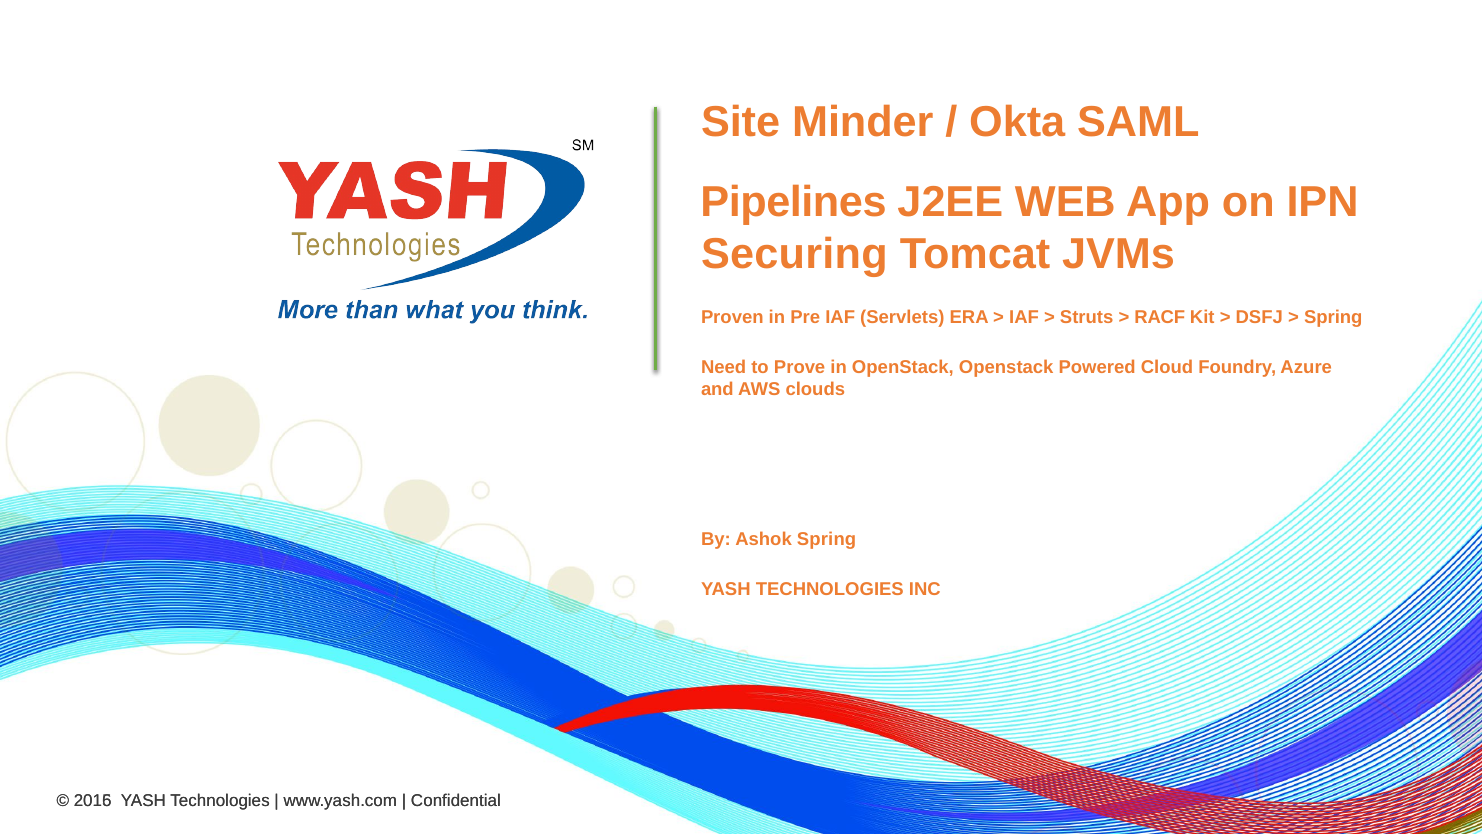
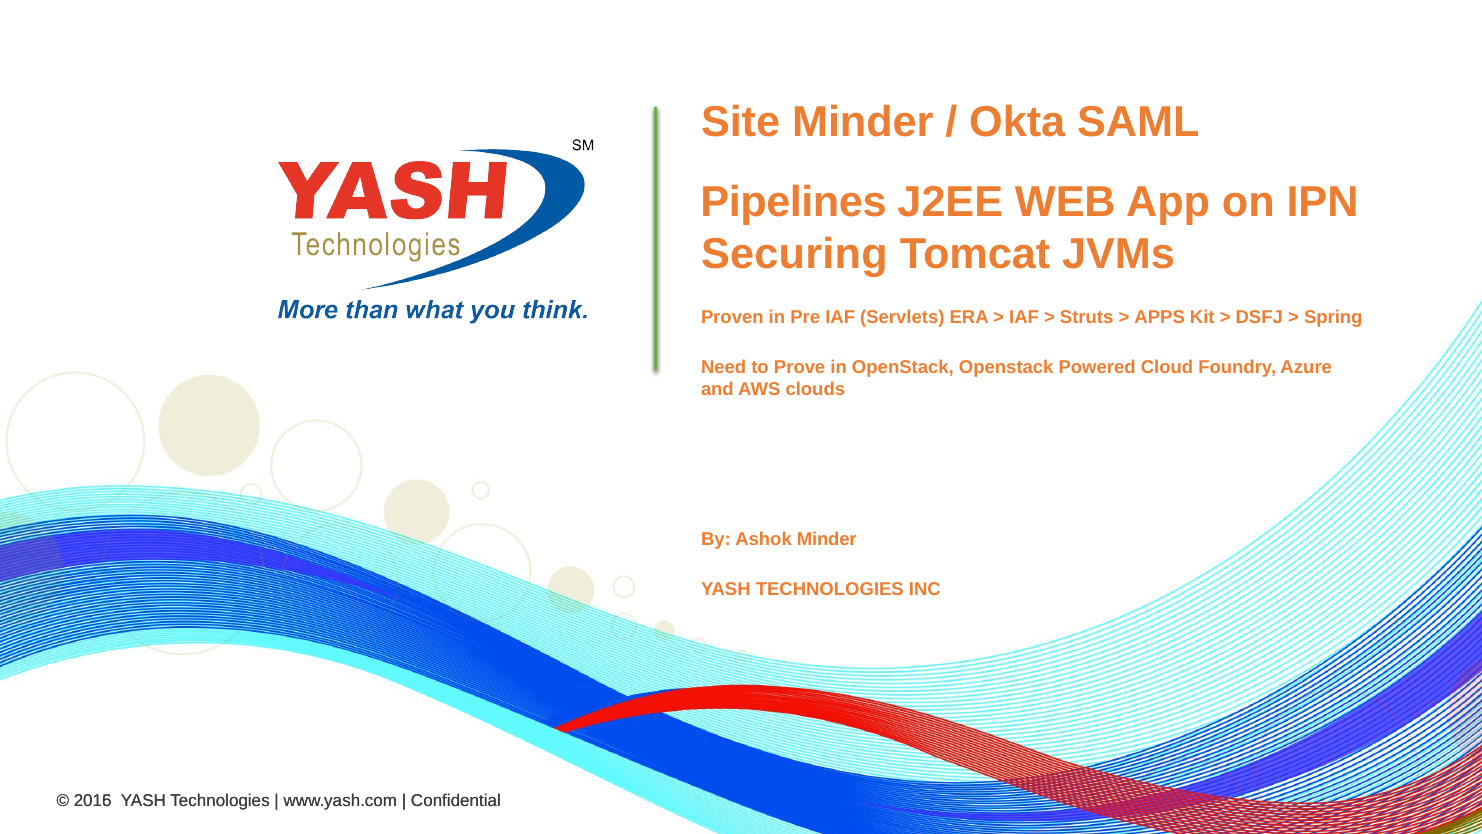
RACF: RACF -> APPS (1160, 317)
Ashok Spring: Spring -> Minder (827, 539)
